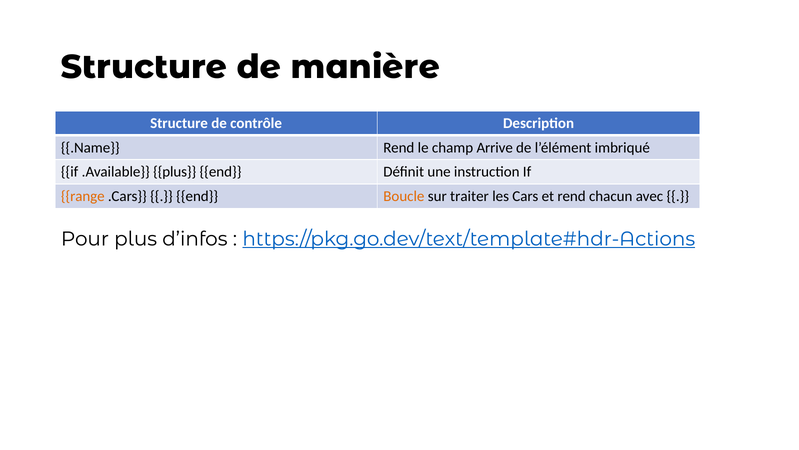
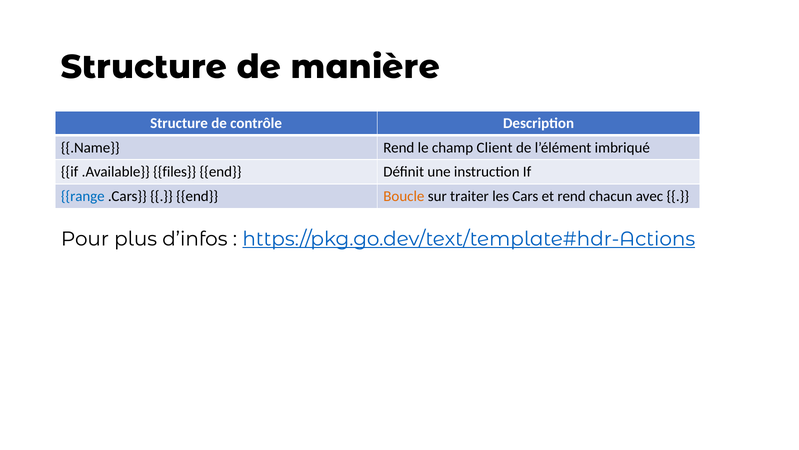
Arrive: Arrive -> Client (495, 147)
.Available plus: plus -> files (175, 172)
range colour: orange -> blue (83, 196)
